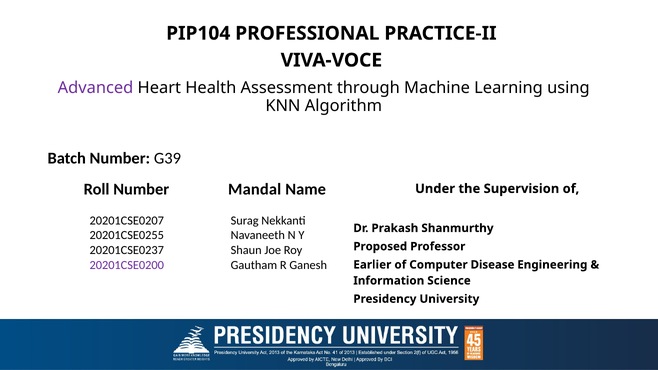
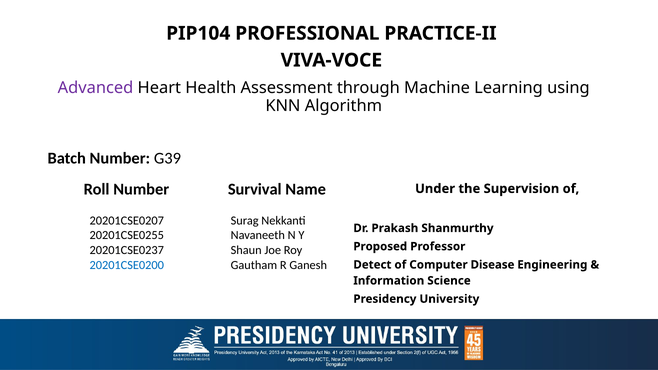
Mandal: Mandal -> Survival (255, 189)
20201CSE0200 colour: purple -> blue (127, 265)
Earlier: Earlier -> Detect (372, 265)
